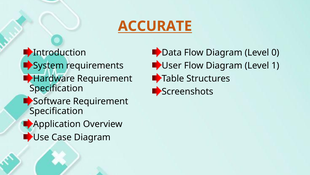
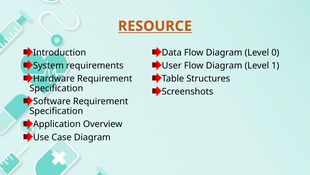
ACCURATE: ACCURATE -> RESOURCE (155, 26)
